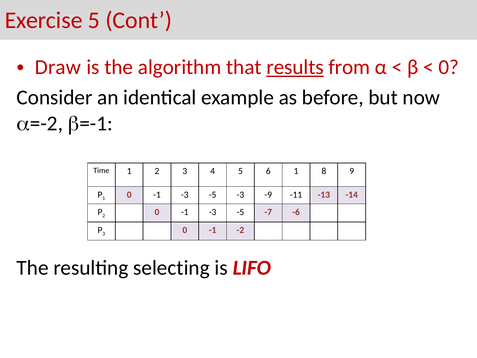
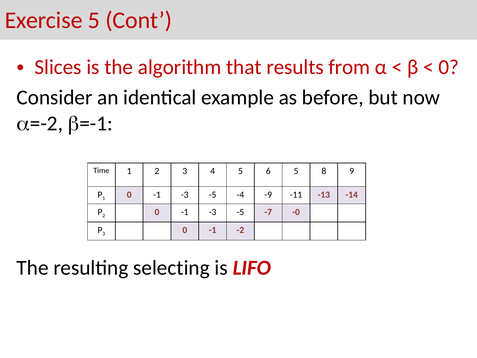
Draw: Draw -> Slices (58, 67)
results underline: present -> none (295, 67)
6 1: 1 -> 5 (296, 171)
-5 -3: -3 -> -4 (240, 195)
-6: -6 -> -0 (296, 212)
